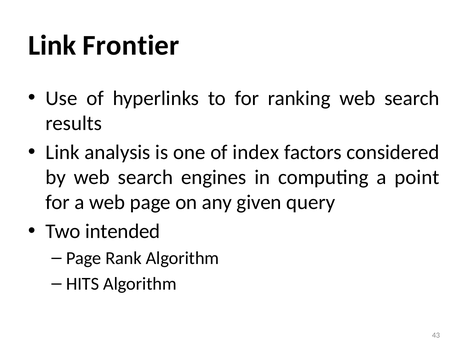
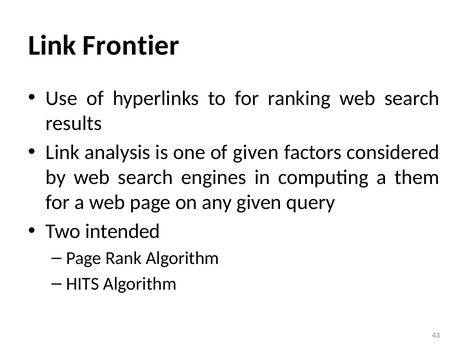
of index: index -> given (256, 152)
point: point -> them (417, 177)
